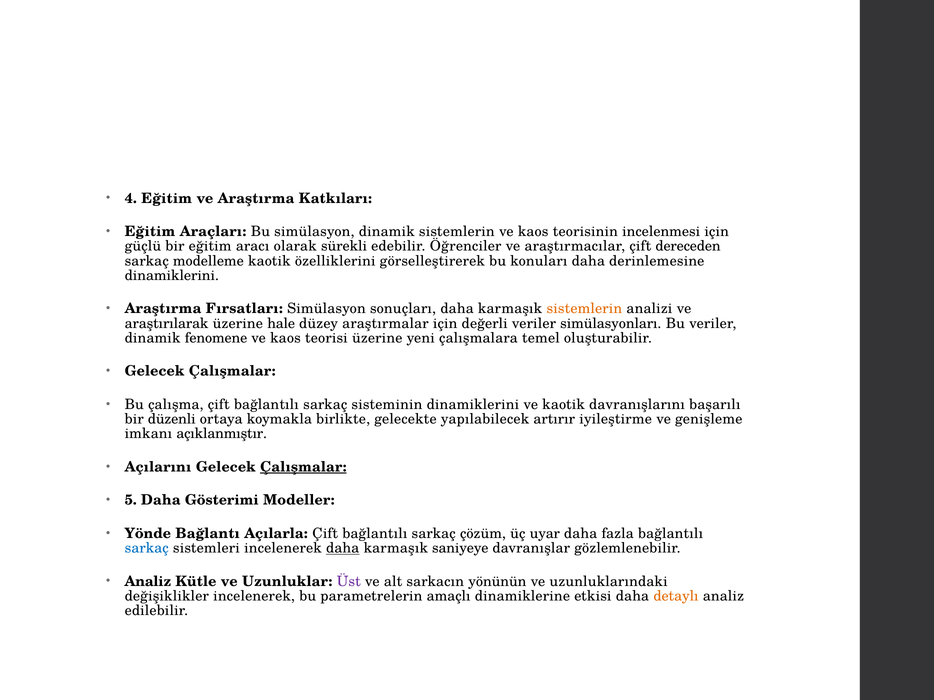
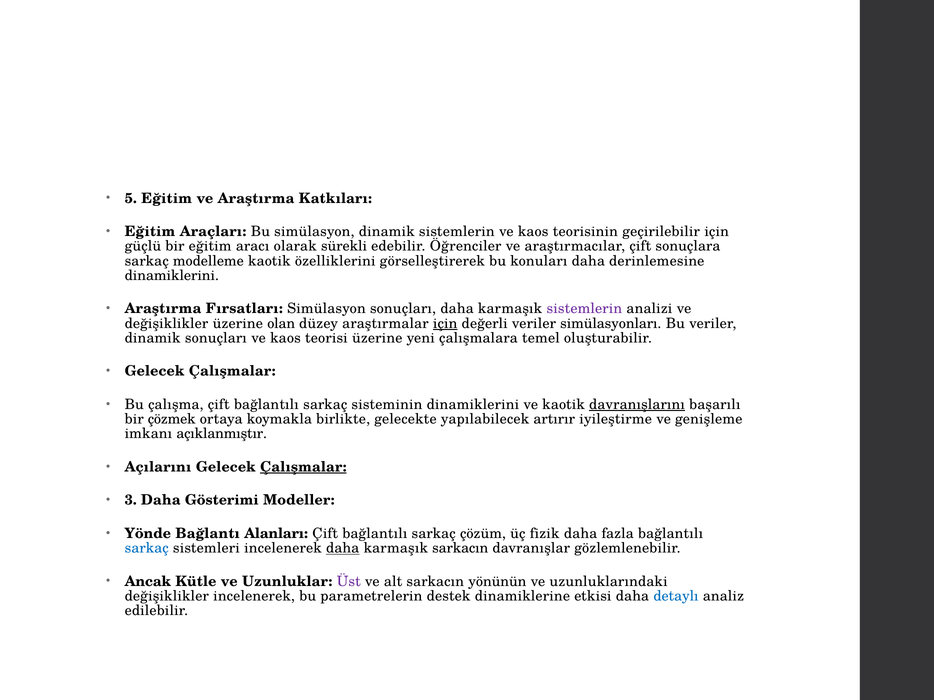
4: 4 -> 5 (131, 198)
incelenmesi: incelenmesi -> geçirilebilir (661, 232)
dereceden: dereceden -> sonuçlara (688, 246)
sistemlerin colour: orange -> purple (584, 309)
araştırılarak: araştırılarak -> değişiklikler (166, 324)
hale: hale -> olan (281, 324)
için underline: none -> present (445, 324)
dinamik fenomene: fenomene -> sonuçları (216, 338)
davranışlarını underline: none -> present (637, 405)
düzenli: düzenli -> çözmek (172, 419)
5: 5 -> 3 (131, 501)
Açılarla: Açılarla -> Alanları (276, 534)
uyar: uyar -> fizik (545, 534)
karmaşık saniyeye: saniyeye -> sarkacın (460, 549)
Analiz: Analiz -> Ancak (148, 582)
amaçlı: amaçlı -> destek (449, 596)
detaylı colour: orange -> blue (676, 596)
